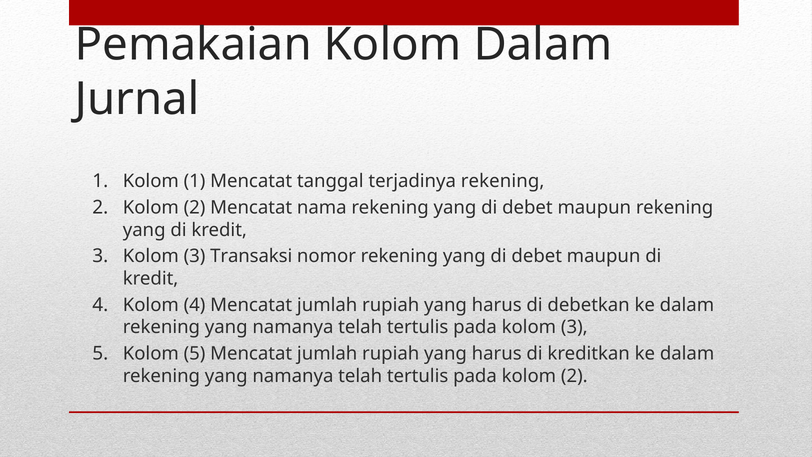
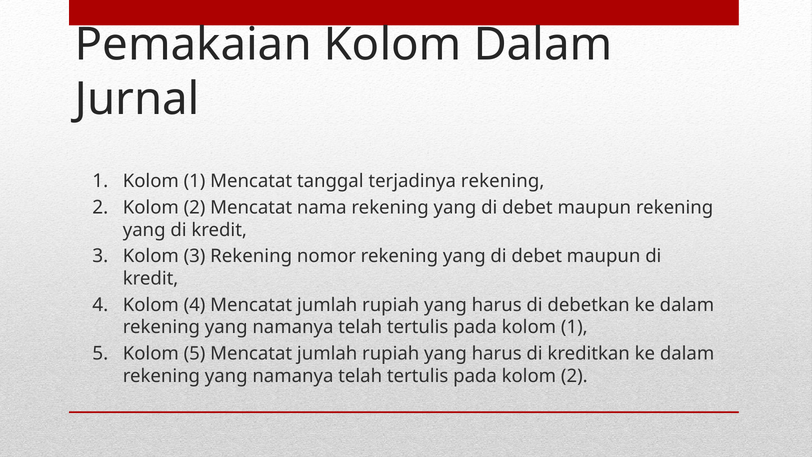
3 Transaksi: Transaksi -> Rekening (251, 256)
pada kolom 3: 3 -> 1 (574, 327)
